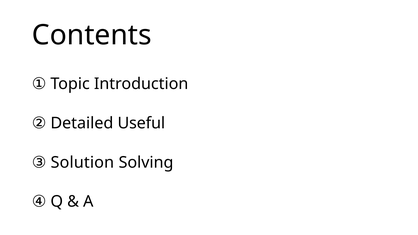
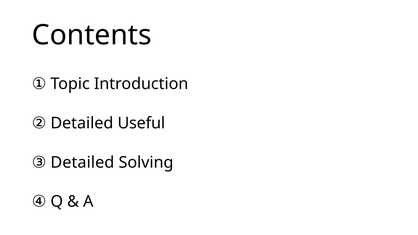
③ Solution: Solution -> Detailed (82, 162)
